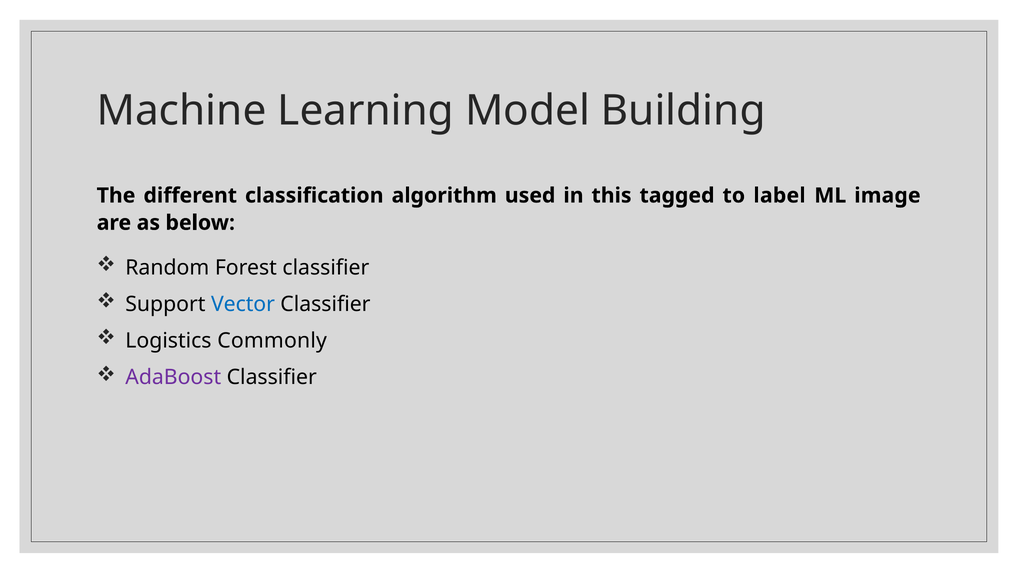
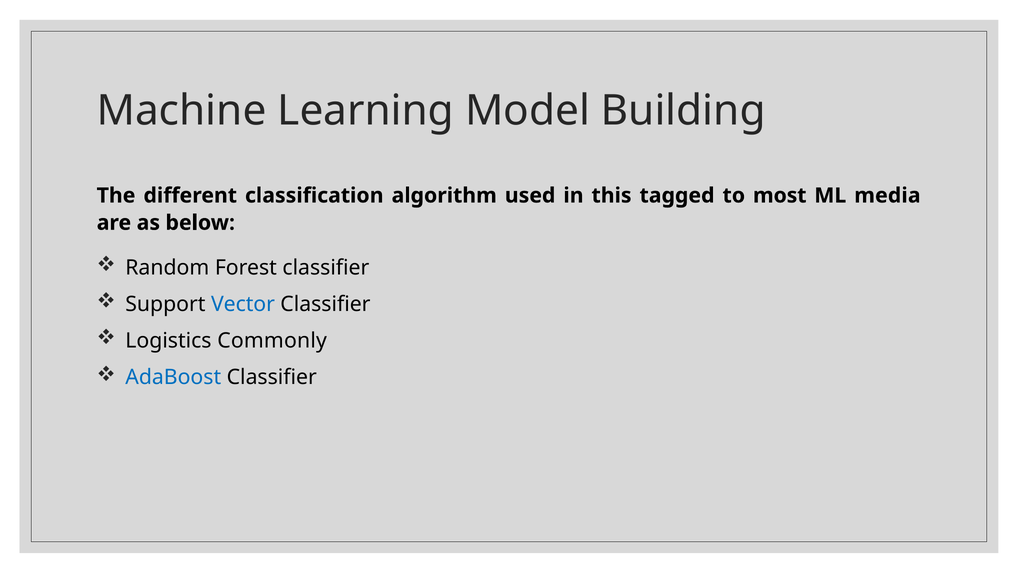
label: label -> most (780, 195)
image: image -> media (887, 195)
AdaBoost colour: purple -> blue (173, 377)
